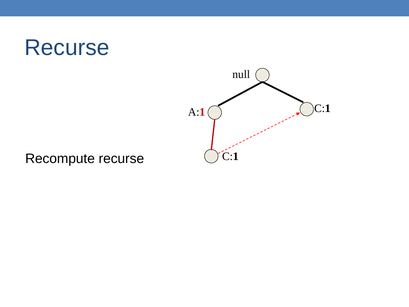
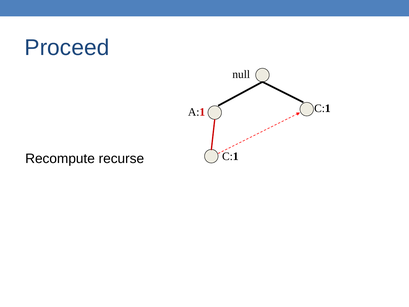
Recurse: Recurse -> Proceed (67, 48)
